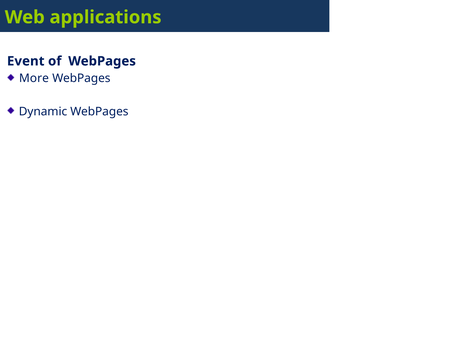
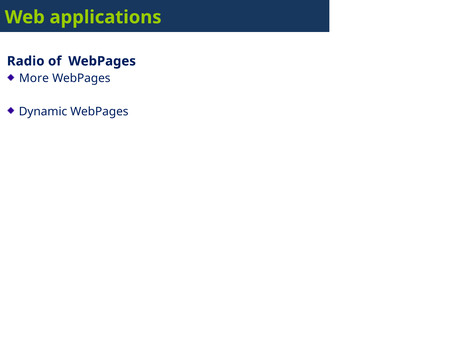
Event: Event -> Radio (26, 61)
